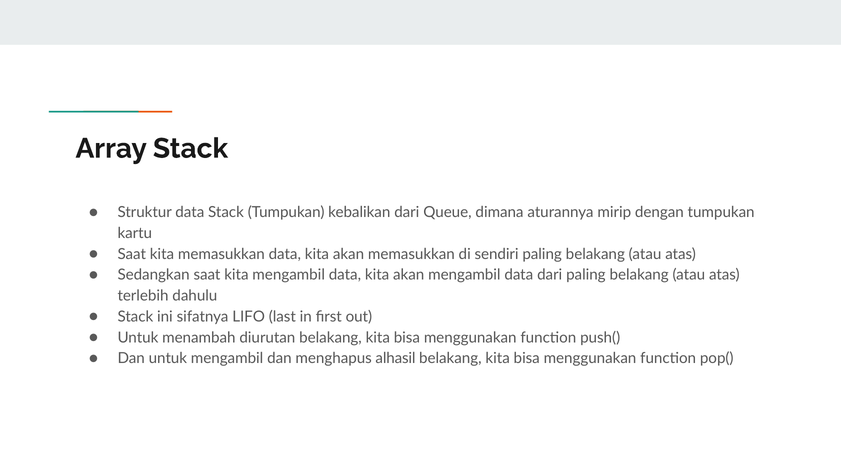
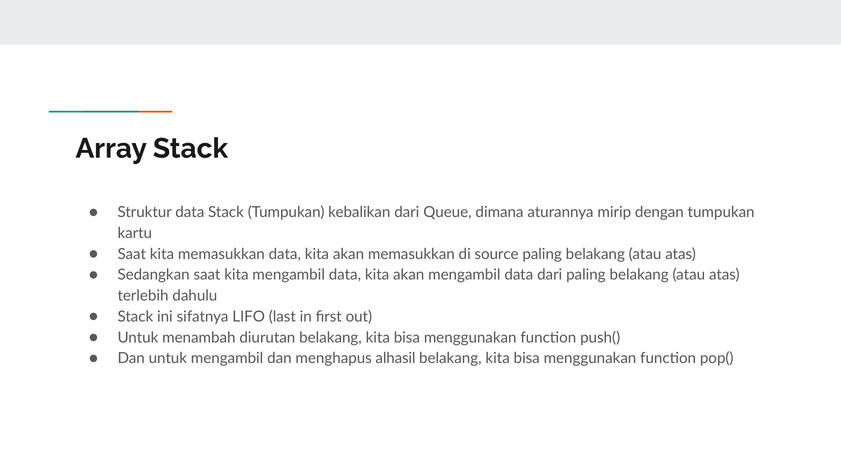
sendiri: sendiri -> source (497, 254)
